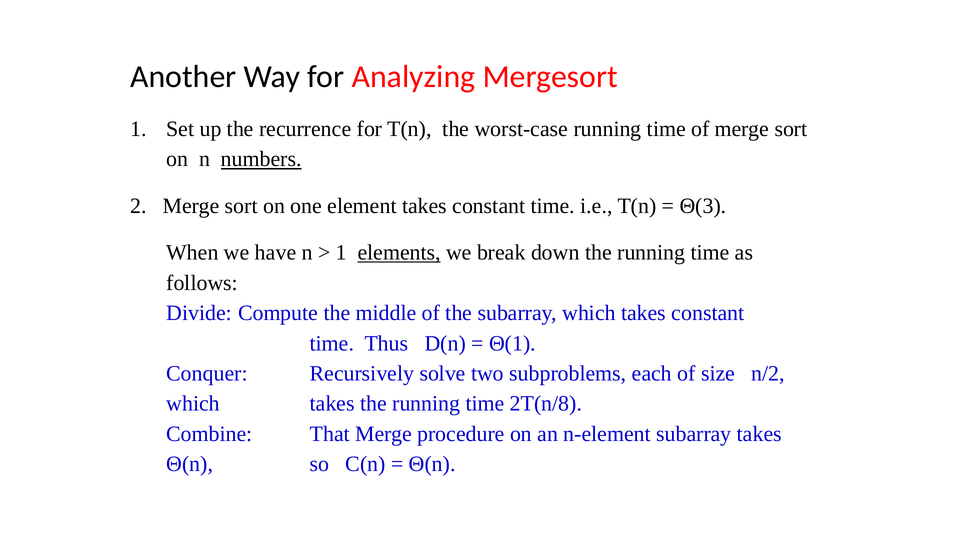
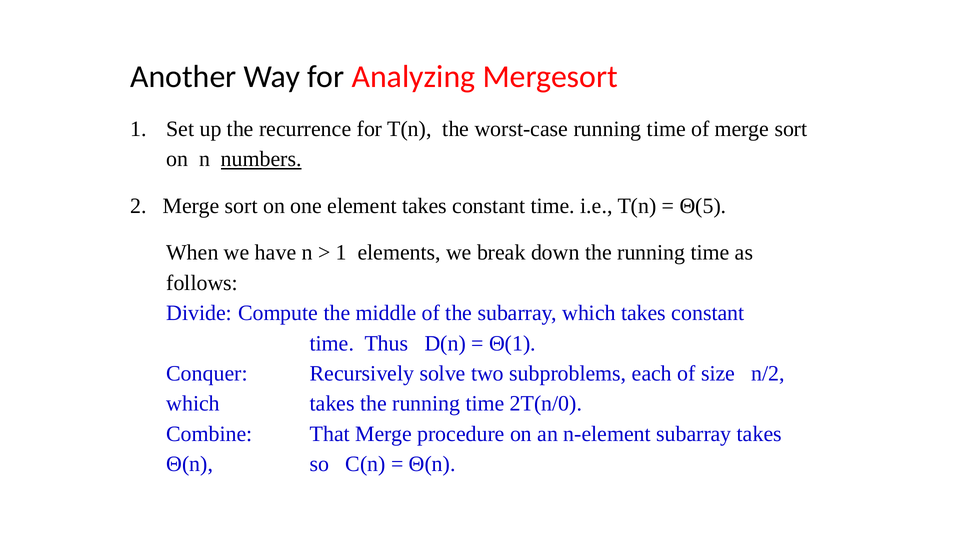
Θ(3: Θ(3 -> Θ(5 (703, 206)
elements underline: present -> none (399, 252)
2T(n/8: 2T(n/8 -> 2T(n/0 (546, 404)
